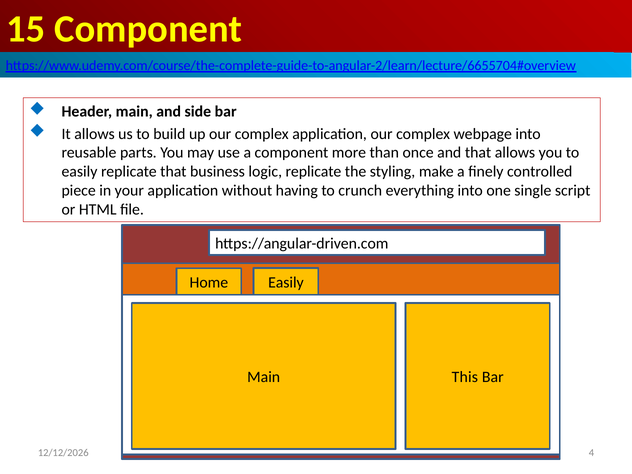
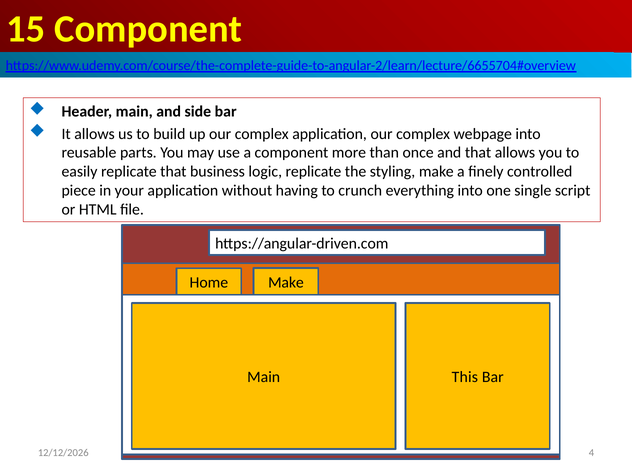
Home Easily: Easily -> Make (286, 282)
